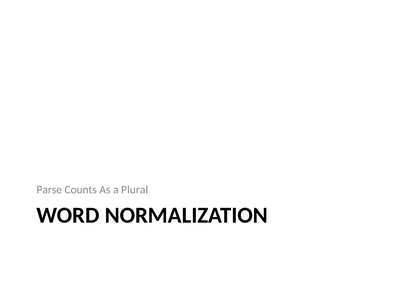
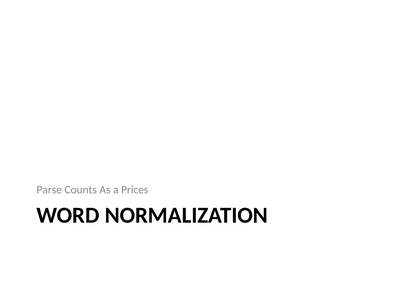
Plural: Plural -> Prices (135, 190)
